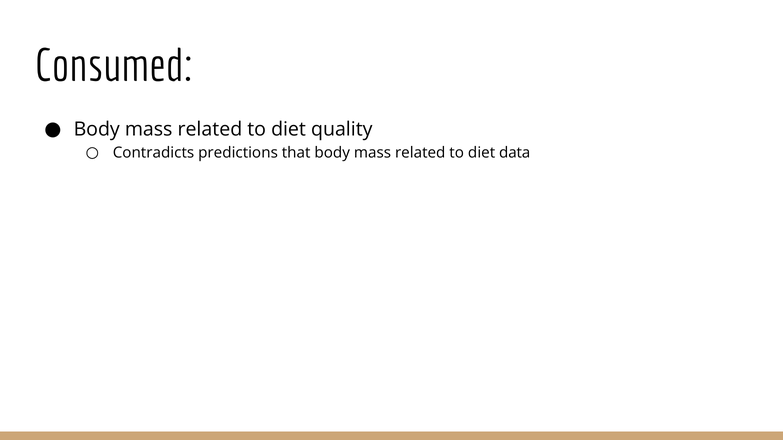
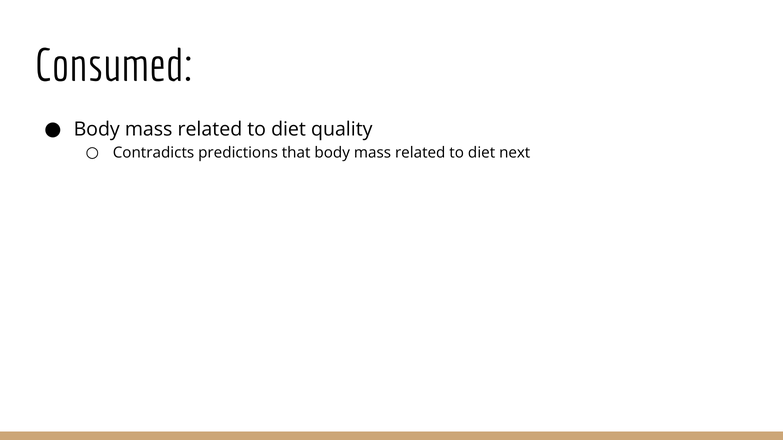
data: data -> next (515, 153)
